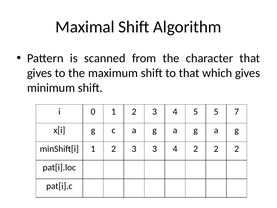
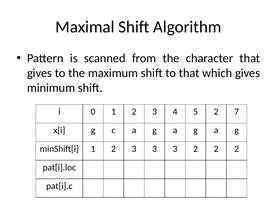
5 5: 5 -> 2 (216, 111)
3 3 4: 4 -> 3 (175, 149)
